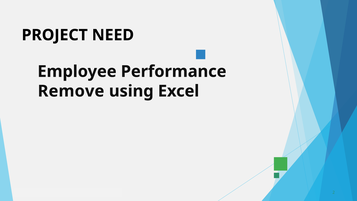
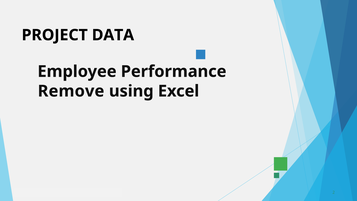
NEED: NEED -> DATA (113, 35)
